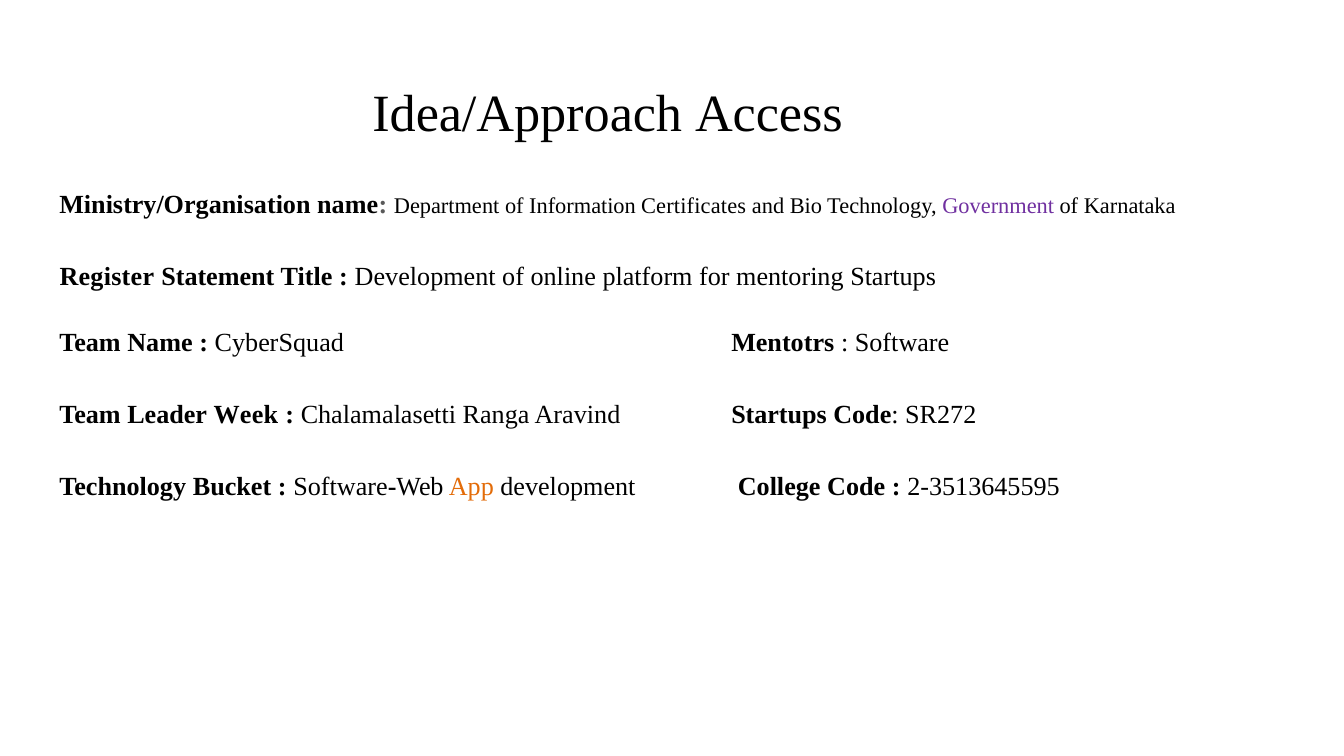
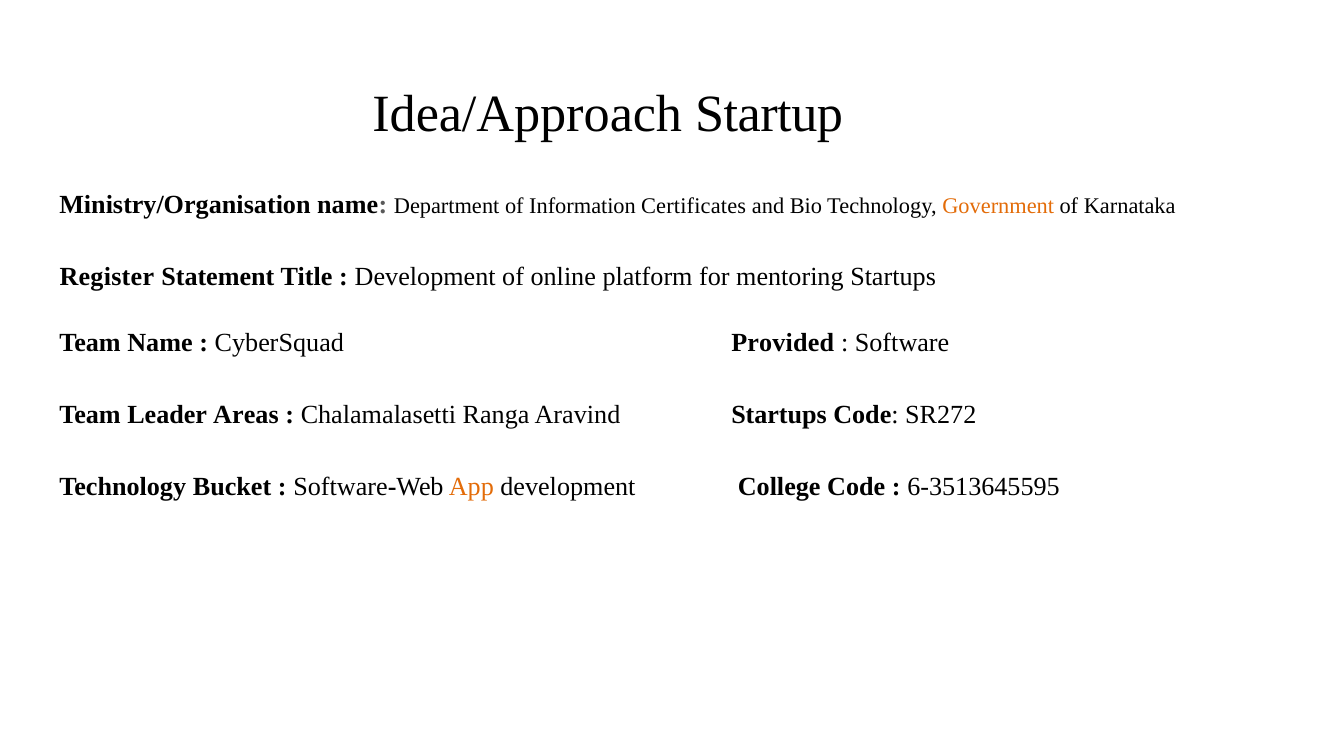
Access: Access -> Startup (769, 114)
Government colour: purple -> orange (998, 206)
Mentotrs: Mentotrs -> Provided (783, 343)
Week: Week -> Areas (246, 415)
2-3513645595: 2-3513645595 -> 6-3513645595 (984, 487)
